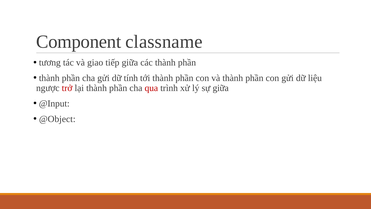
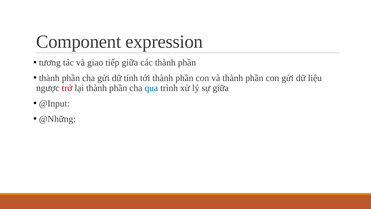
classname: classname -> expression (164, 42)
qua colour: red -> blue (151, 88)
@Object: @Object -> @Những (57, 119)
